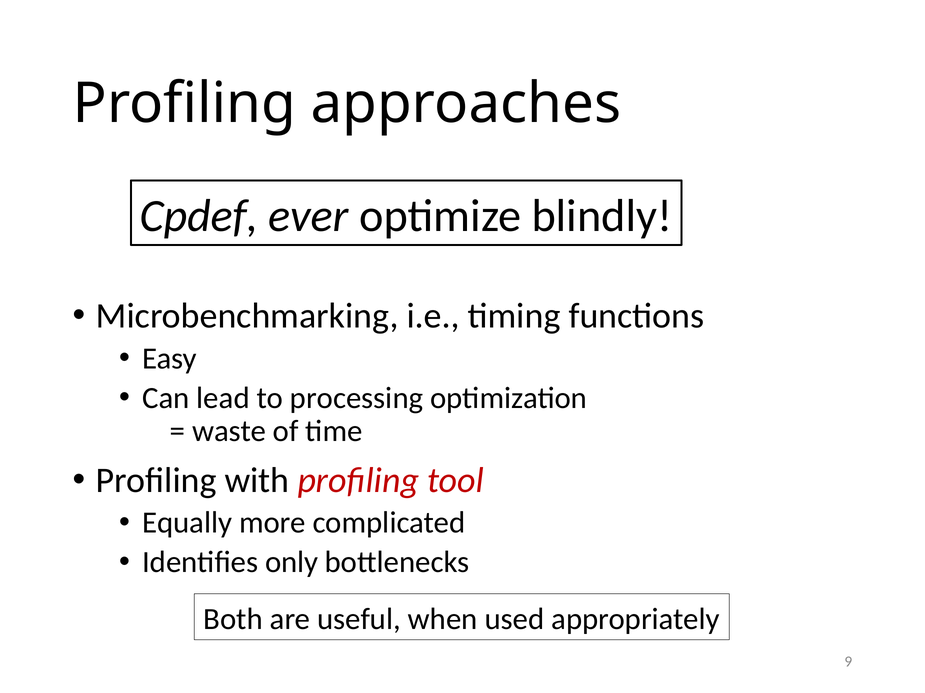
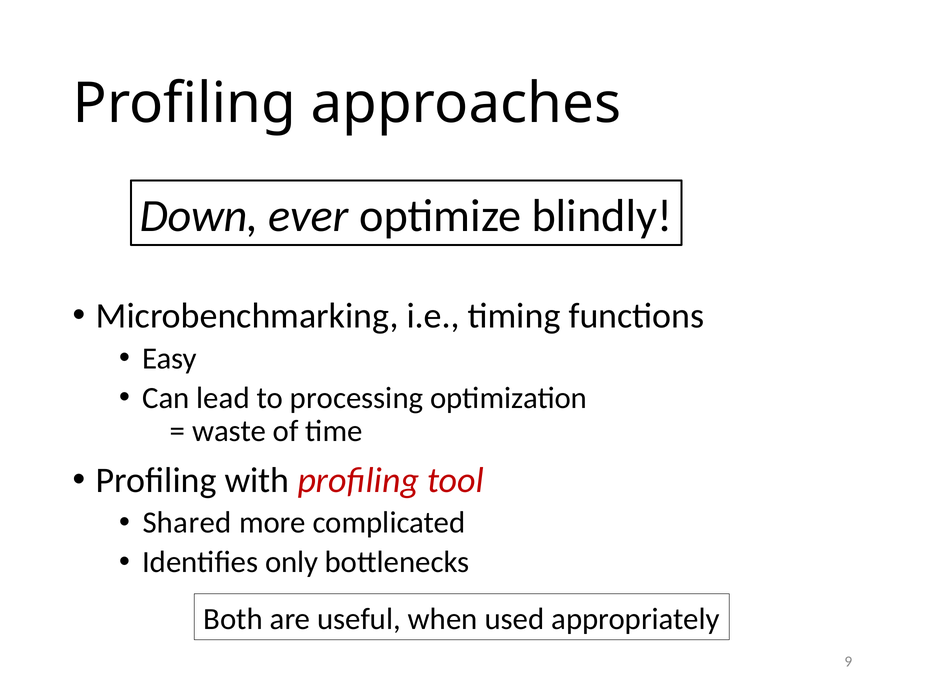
Cpdef: Cpdef -> Down (199, 216)
Equally: Equally -> Shared (187, 523)
